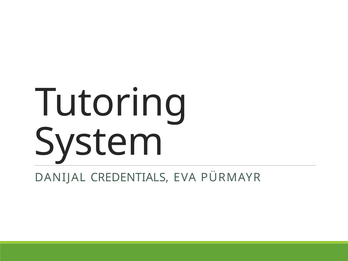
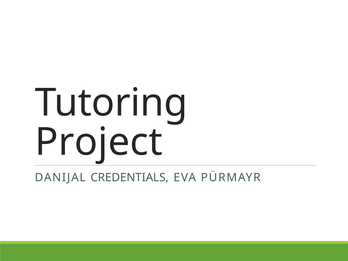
System: System -> Project (99, 142)
